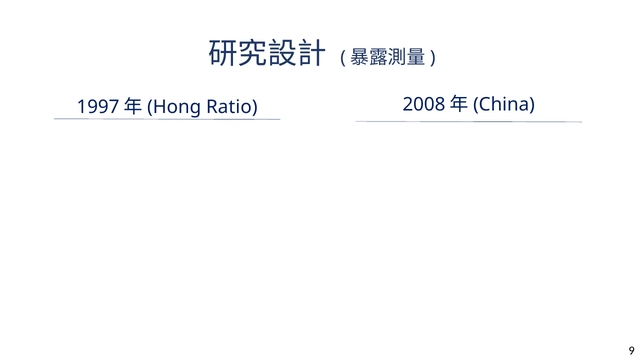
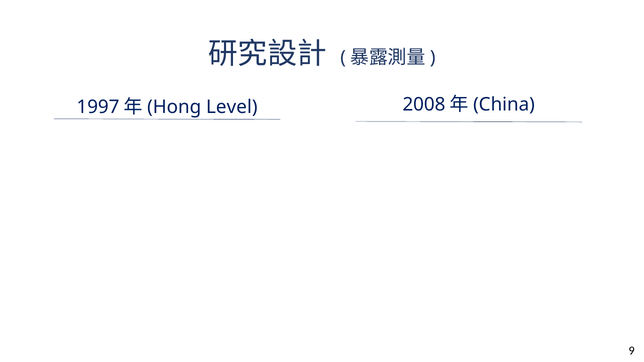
Ratio: Ratio -> Level (232, 107)
